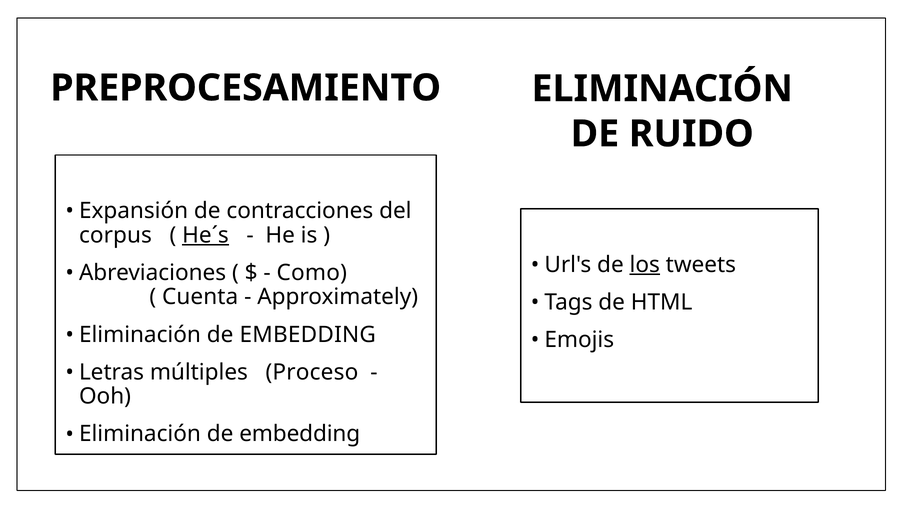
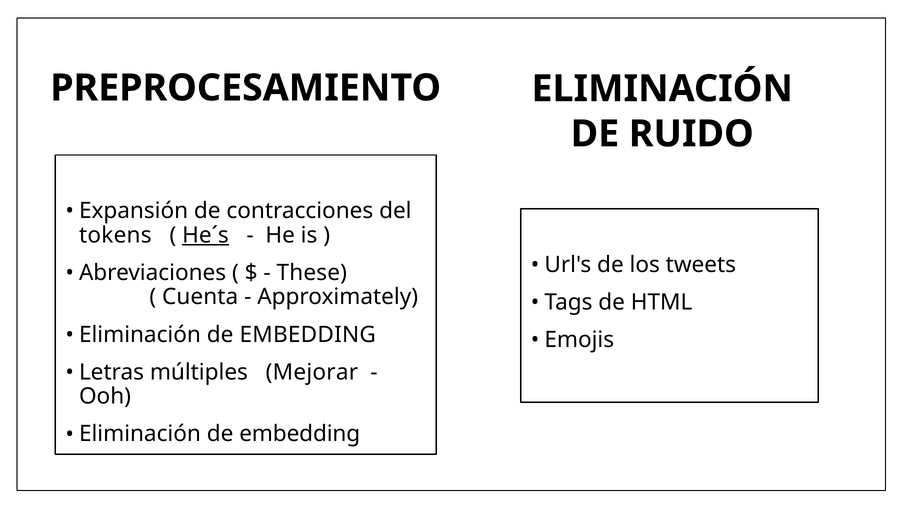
corpus: corpus -> tokens (115, 235)
los underline: present -> none (645, 265)
Como: Como -> These (312, 273)
Proceso: Proceso -> Mejorar (312, 372)
